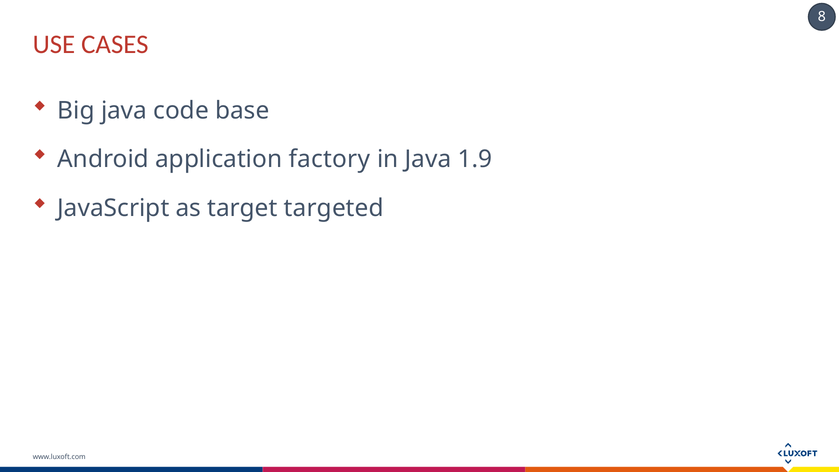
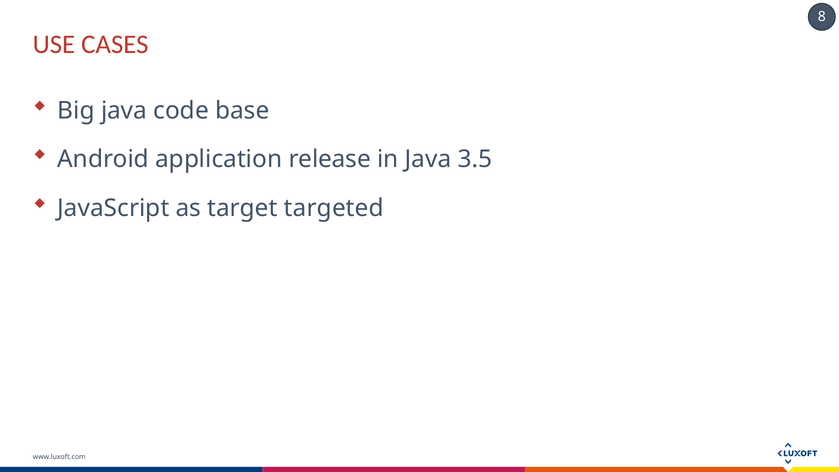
factory: factory -> release (330, 159)
1.9: 1.9 -> 3.5 (475, 159)
